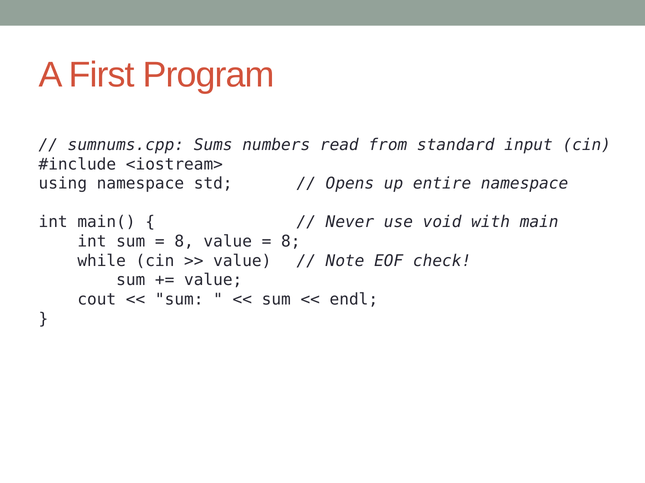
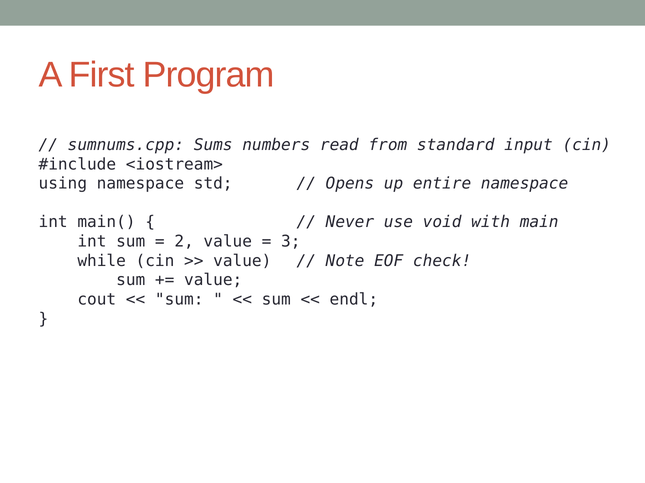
8: 8 -> 2 (184, 242)
8: 8 -> 3 (291, 242)
